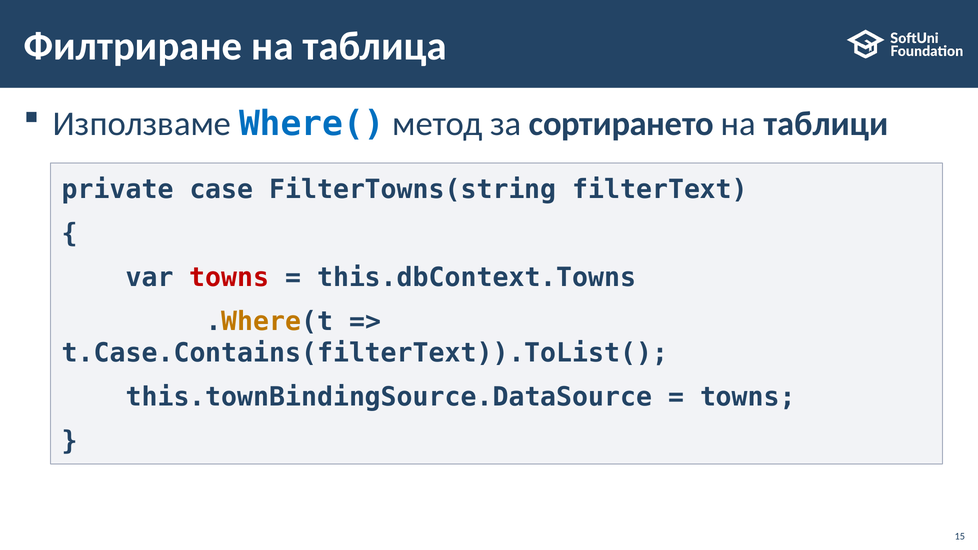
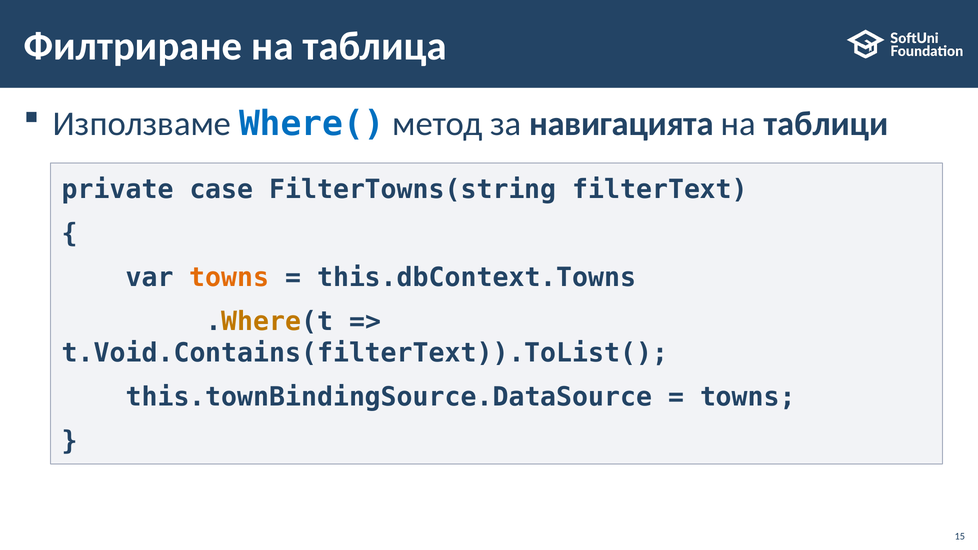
сортирането: сортирането -> навигацията (621, 124)
towns colour: red -> orange (229, 278)
t.Case.Contains(filterText)).ToList(: t.Case.Contains(filterText)).ToList( -> t.Void.Contains(filterText)).ToList( (365, 353)
